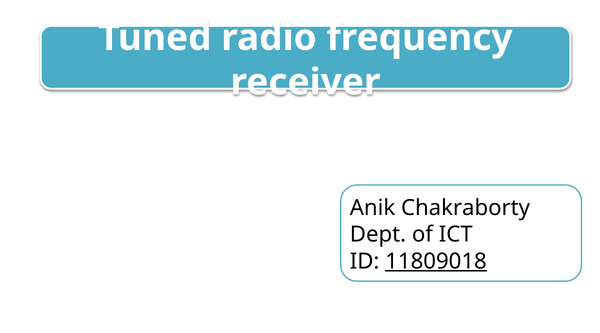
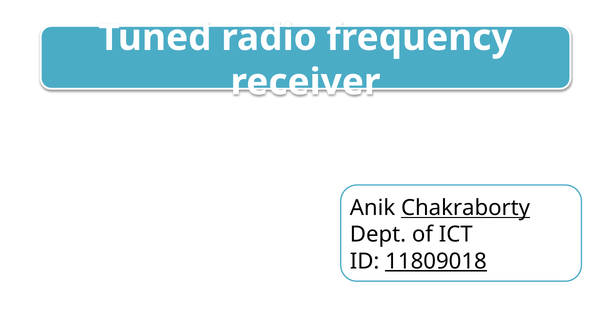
Chakraborty underline: none -> present (466, 208)
